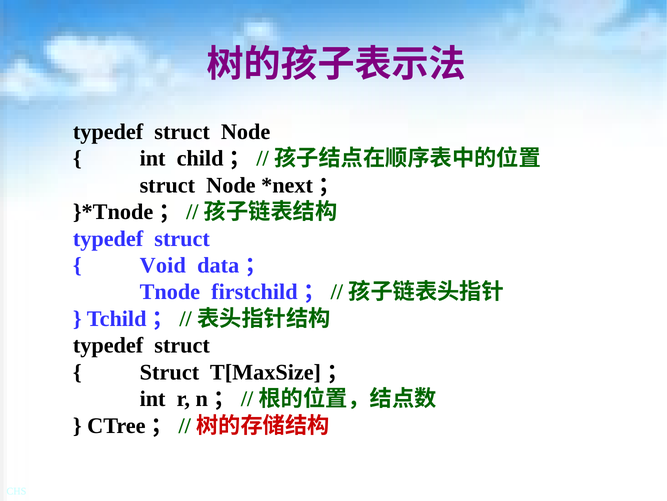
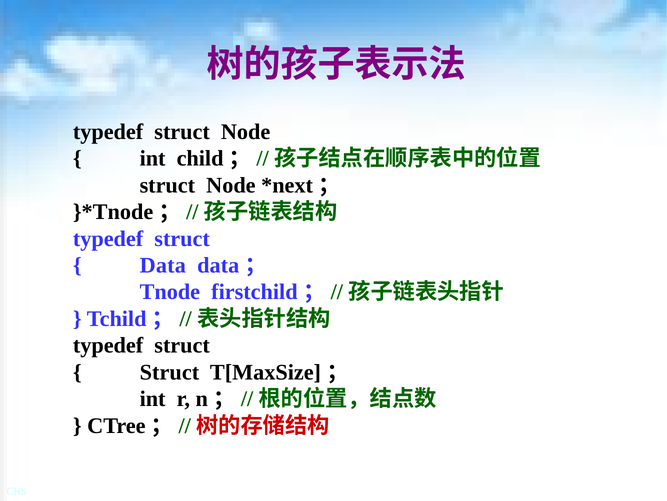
Void: Void -> Data (163, 265)
